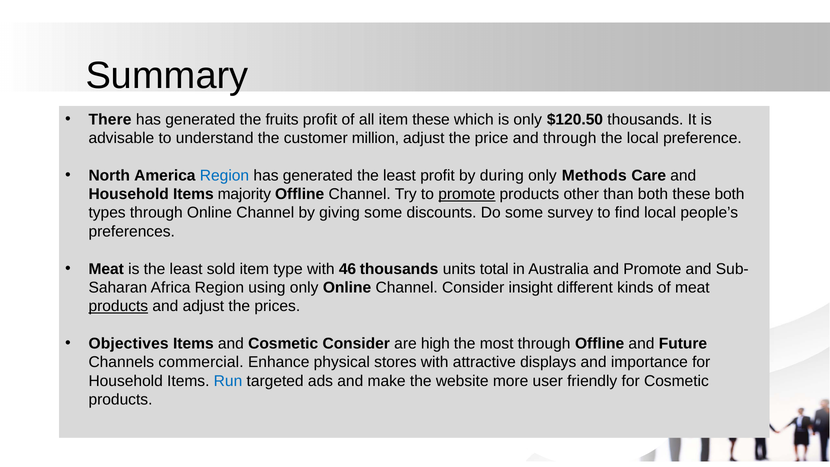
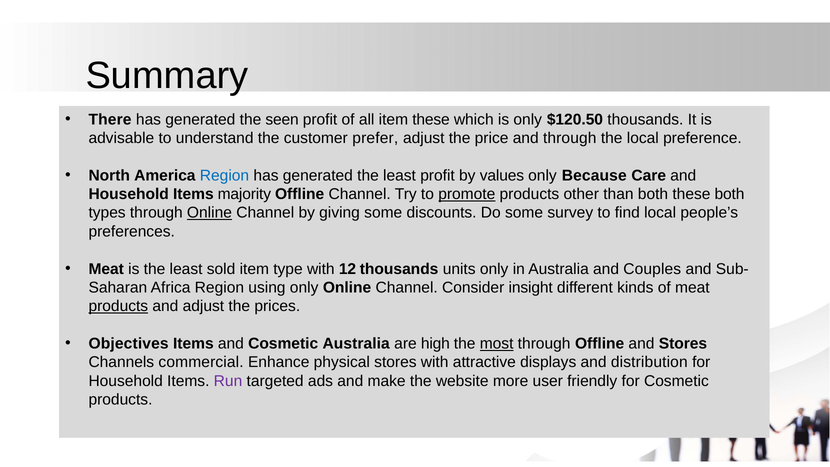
fruits: fruits -> seen (282, 119)
million: million -> prefer (375, 138)
during: during -> values (502, 175)
Methods: Methods -> Because (594, 175)
Online underline: none -> present (209, 213)
46: 46 -> 12 (347, 269)
units total: total -> only (494, 269)
and Promote: Promote -> Couples (652, 269)
Cosmetic Consider: Consider -> Australia (356, 344)
most underline: none -> present (497, 344)
and Future: Future -> Stores (683, 344)
importance: importance -> distribution (649, 362)
Run colour: blue -> purple (228, 381)
